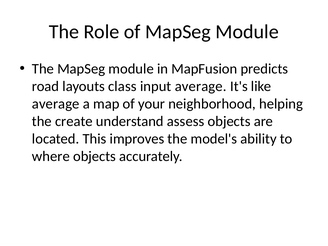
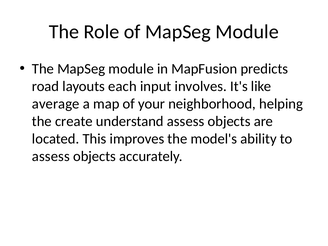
class: class -> each (122, 86)
input average: average -> involves (201, 86)
where: where -> assess (51, 156)
